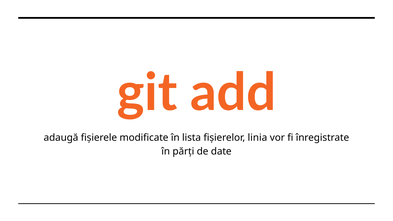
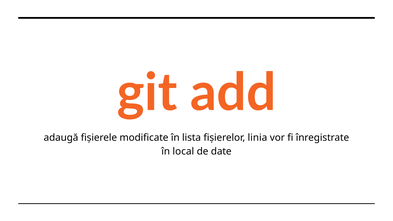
părți: părți -> local (183, 151)
